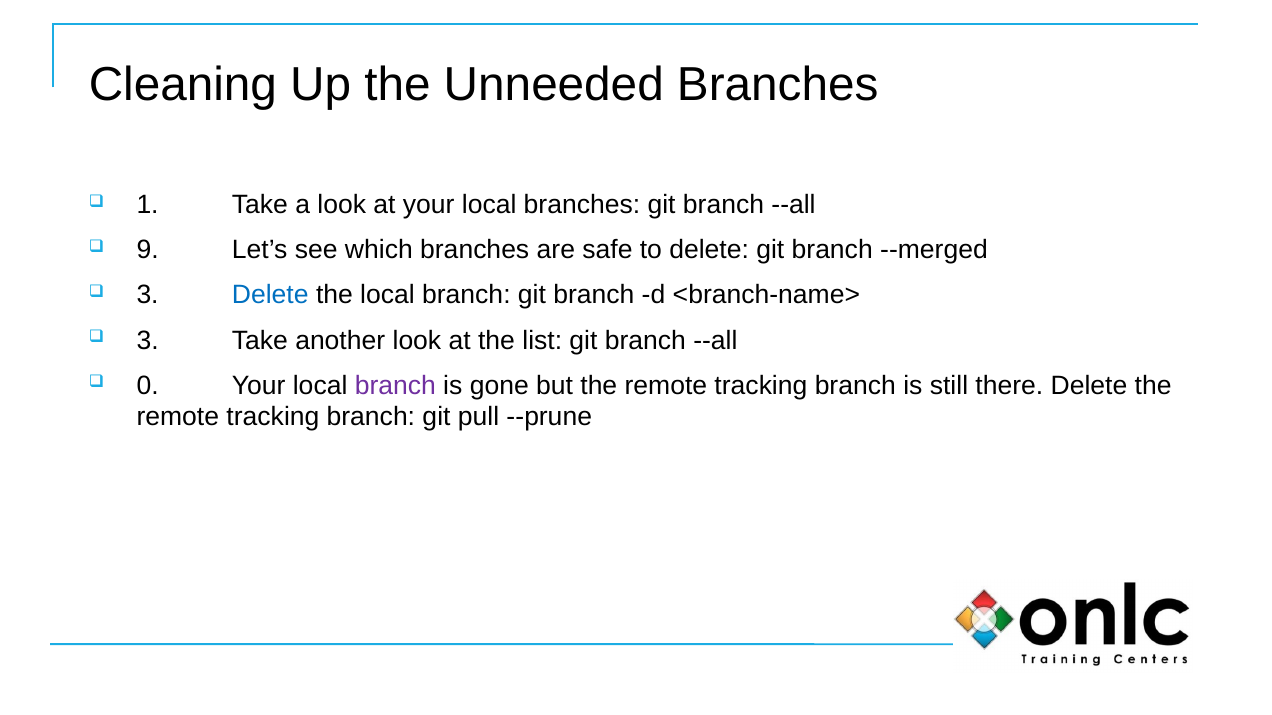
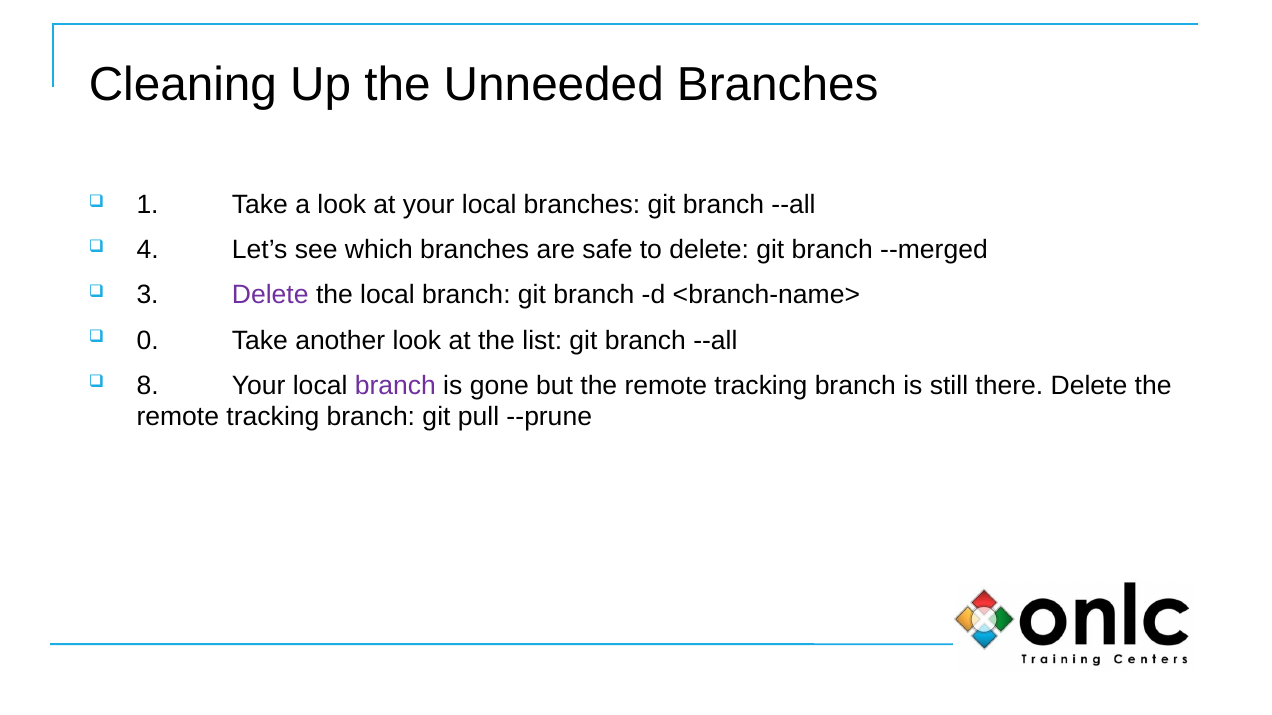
9: 9 -> 4 (148, 250)
Delete colour: blue -> purple (270, 295)
3: 3 -> 0 (148, 341)
0: 0 -> 8 (148, 386)
